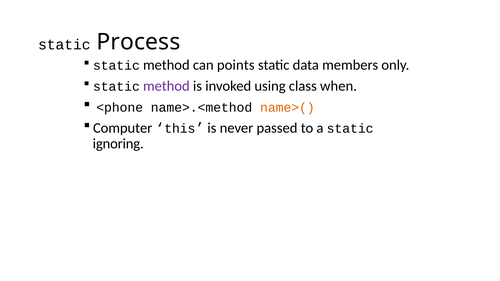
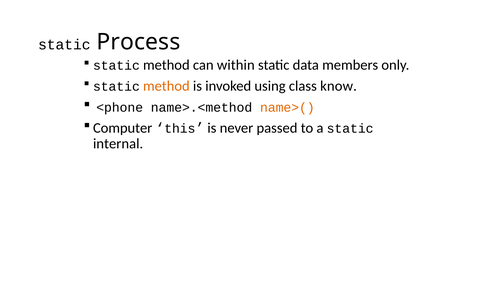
points: points -> within (236, 65)
method colour: purple -> orange (166, 86)
when: when -> know (339, 86)
ignoring: ignoring -> internal (118, 144)
